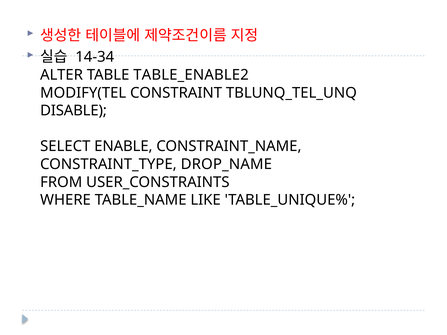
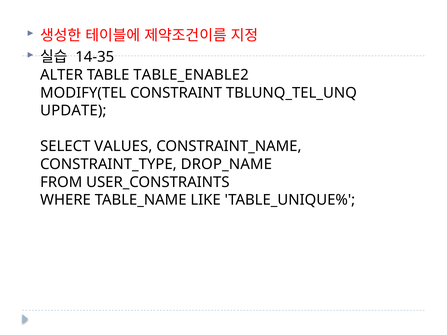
14-34: 14-34 -> 14-35 (95, 57)
DISABLE: DISABLE -> UPDATE (73, 111)
ENABLE: ENABLE -> VALUES (123, 146)
